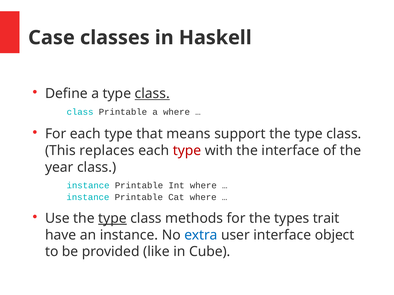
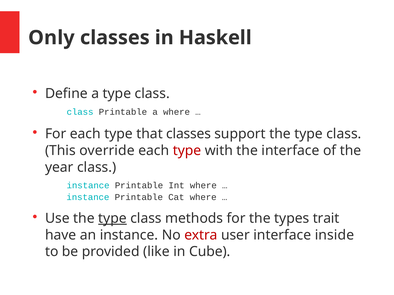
Case: Case -> Only (51, 38)
class underline: present -> none (152, 94)
that means: means -> classes (189, 134)
replaces: replaces -> override (107, 151)
extra colour: blue -> red (201, 235)
object: object -> inside (334, 235)
